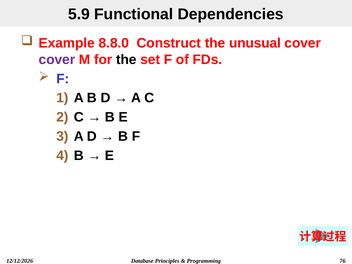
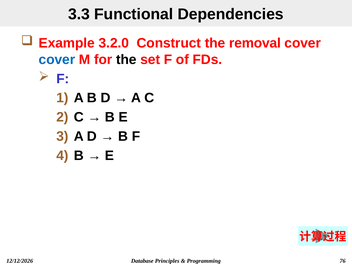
5.9: 5.9 -> 3.3 (79, 14)
8.8.0: 8.8.0 -> 3.2.0 (114, 43)
unusual: unusual -> removal (255, 43)
cover colour: purple -> blue (57, 60)
